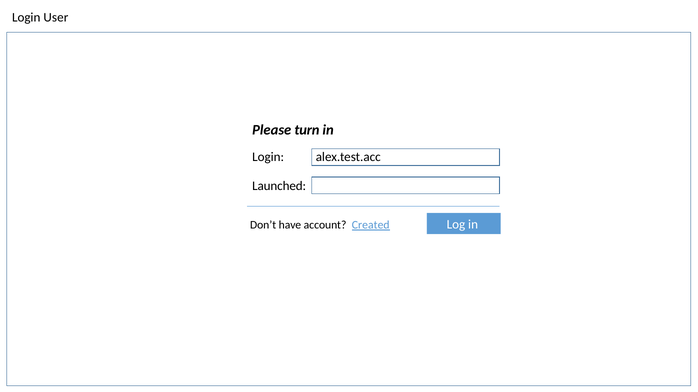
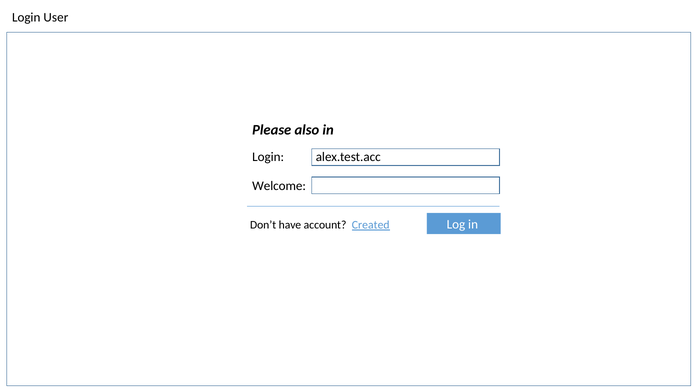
turn: turn -> also (307, 130)
Launched: Launched -> Welcome (279, 186)
